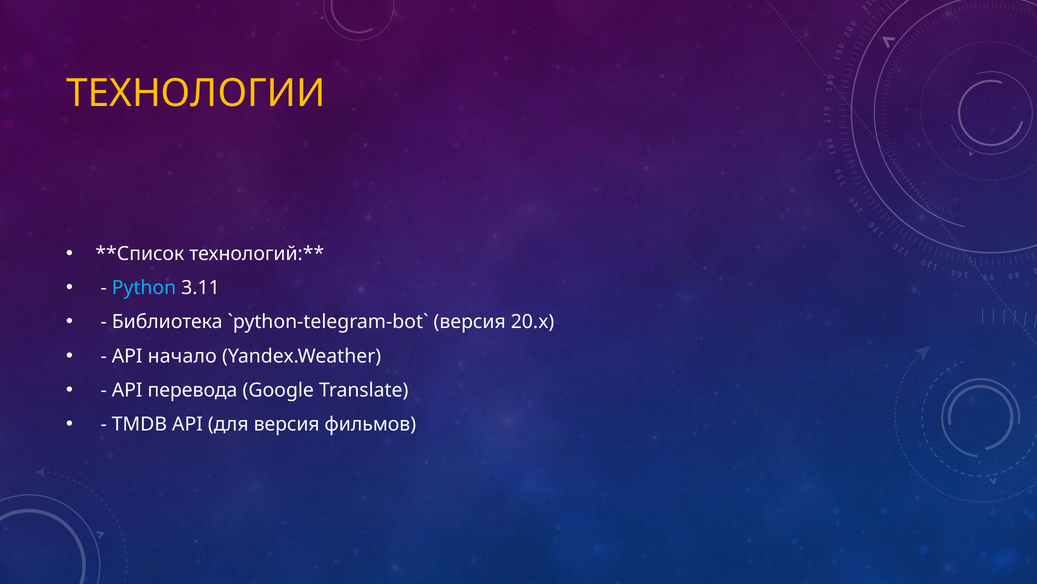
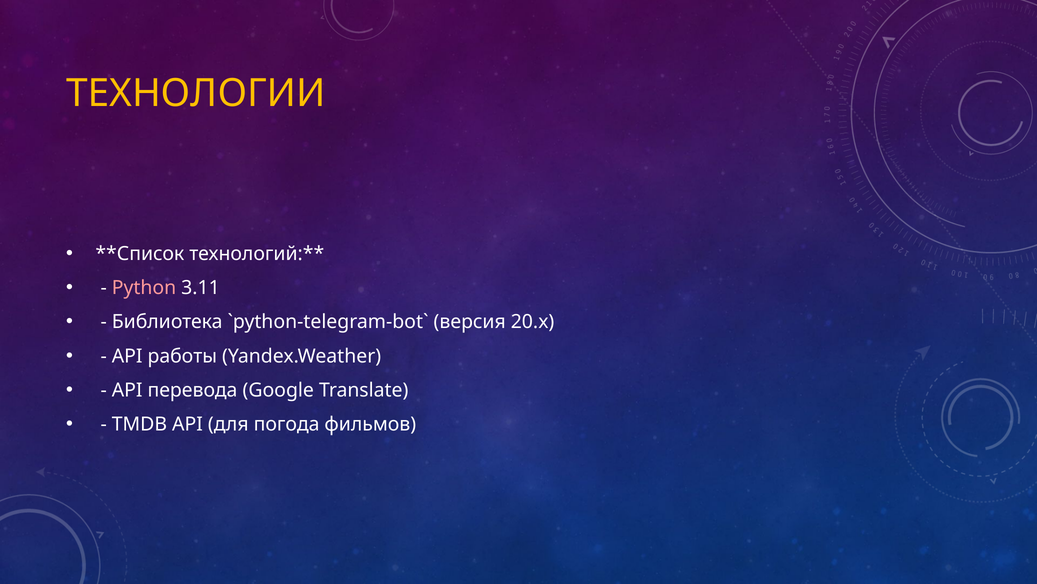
Python colour: light blue -> pink (144, 288)
начало: начало -> работы (182, 356)
для версия: версия -> погода (287, 424)
